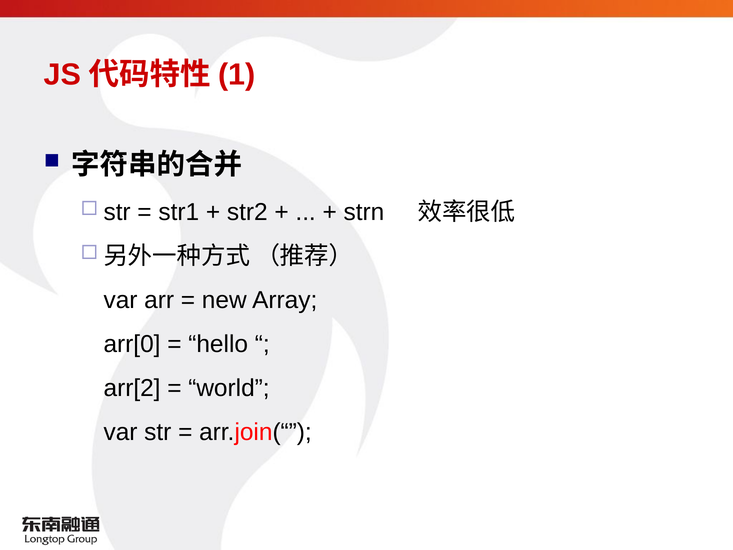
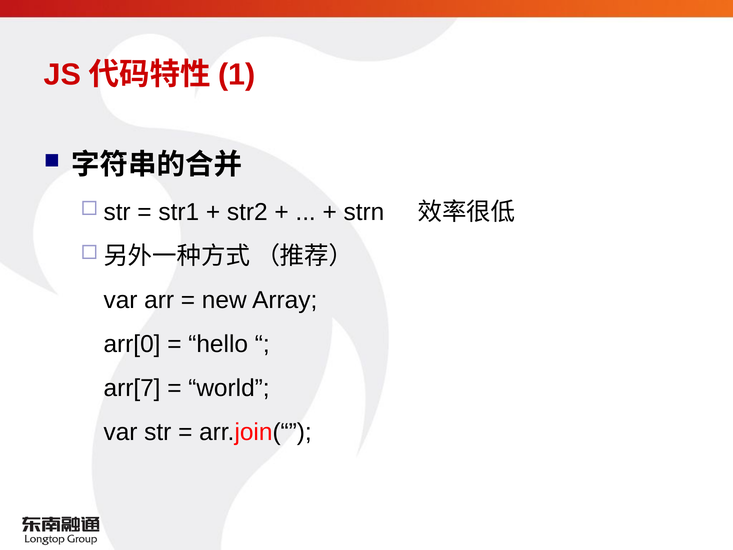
arr[2: arr[2 -> arr[7 (132, 388)
